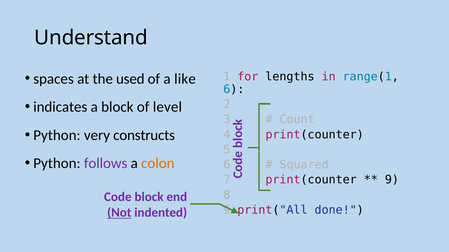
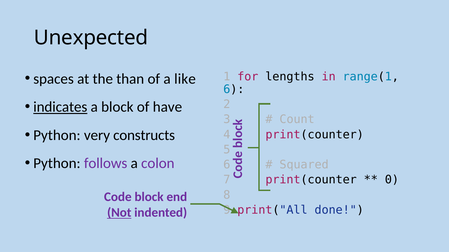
Understand: Understand -> Unexpected (91, 38)
used: used -> than (130, 79)
indicates underline: none -> present (60, 107)
level: level -> have (167, 107)
colon colour: orange -> purple (158, 164)
9: 9 -> 0 (392, 180)
